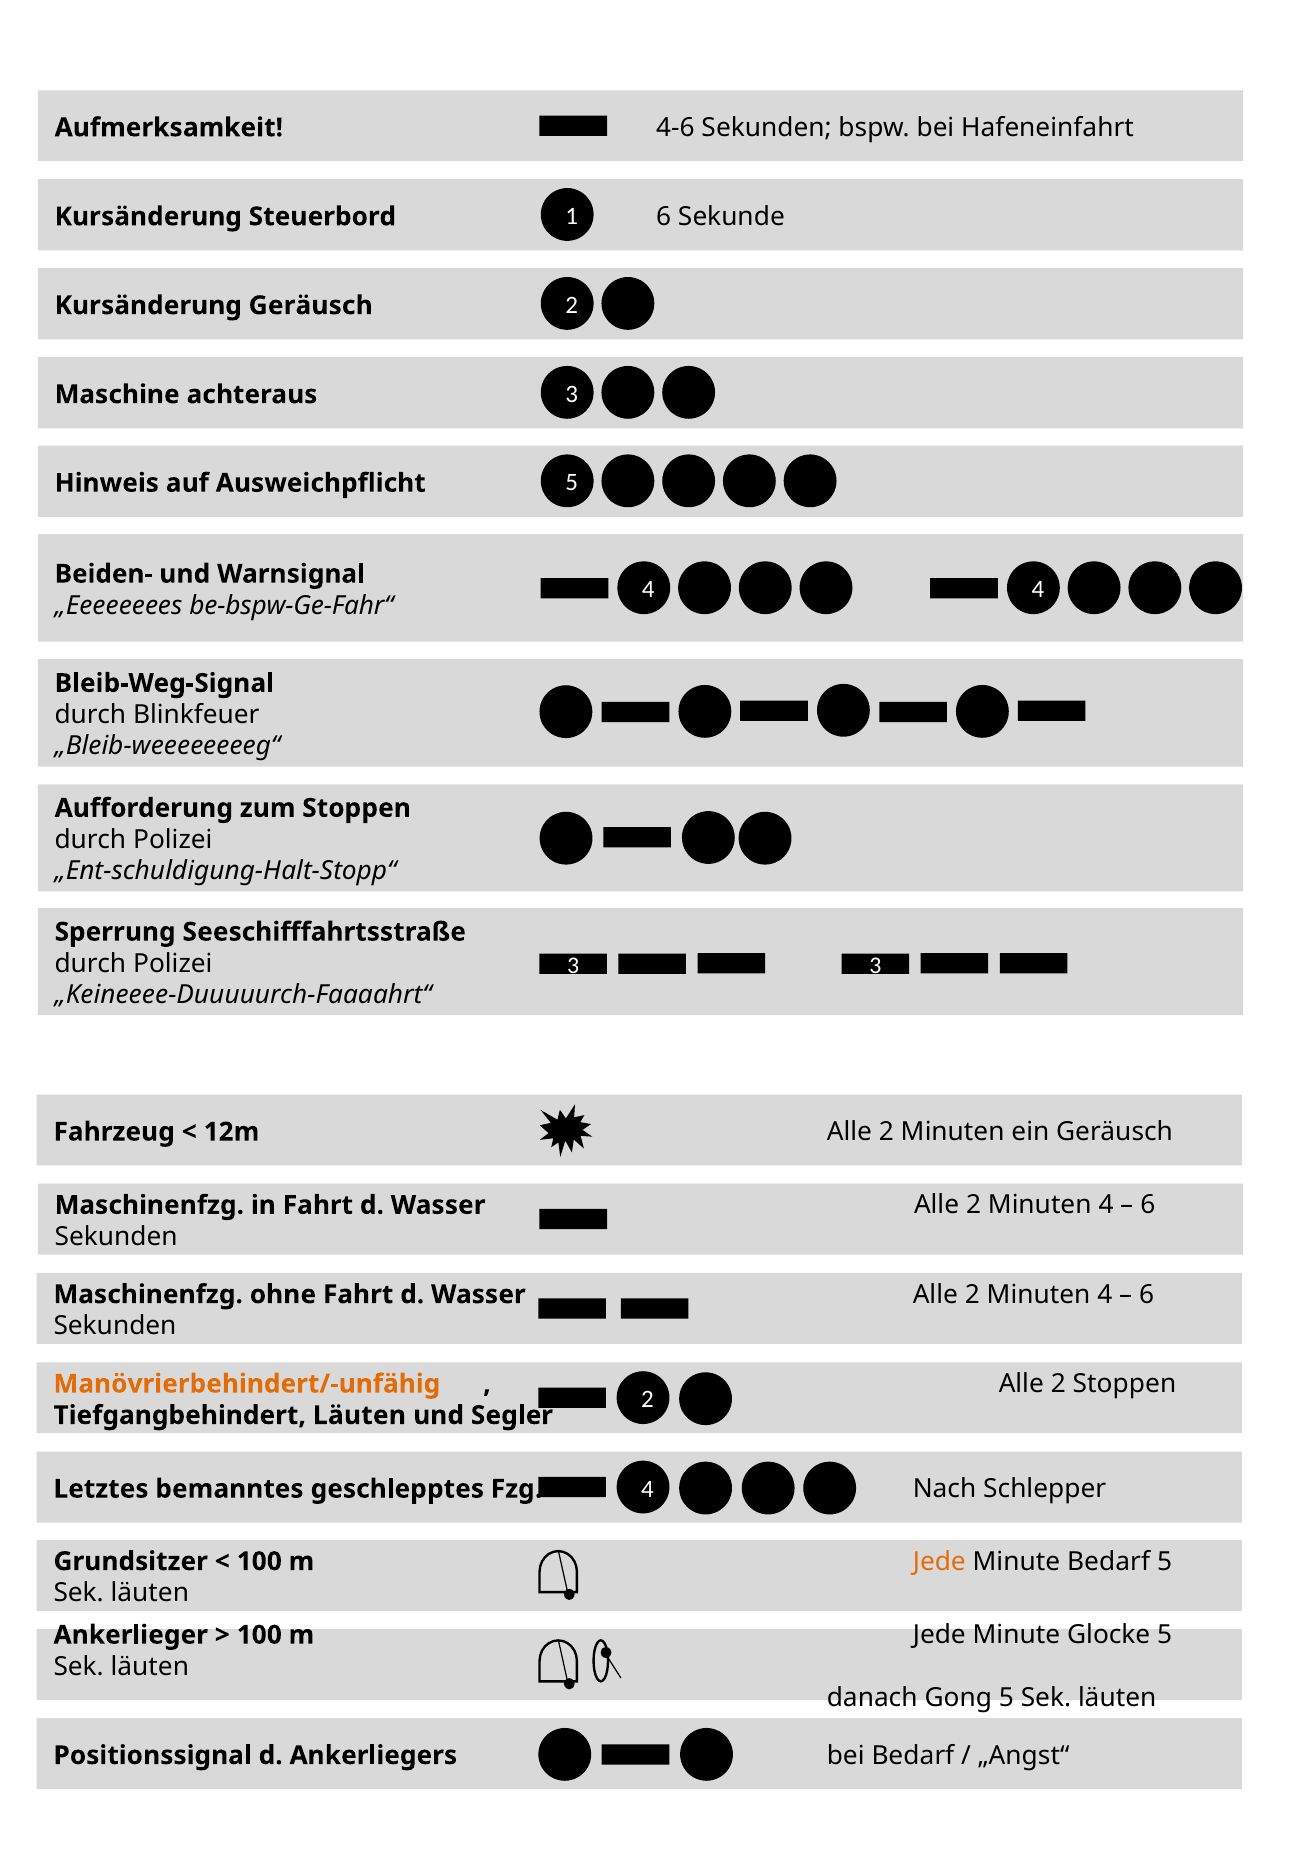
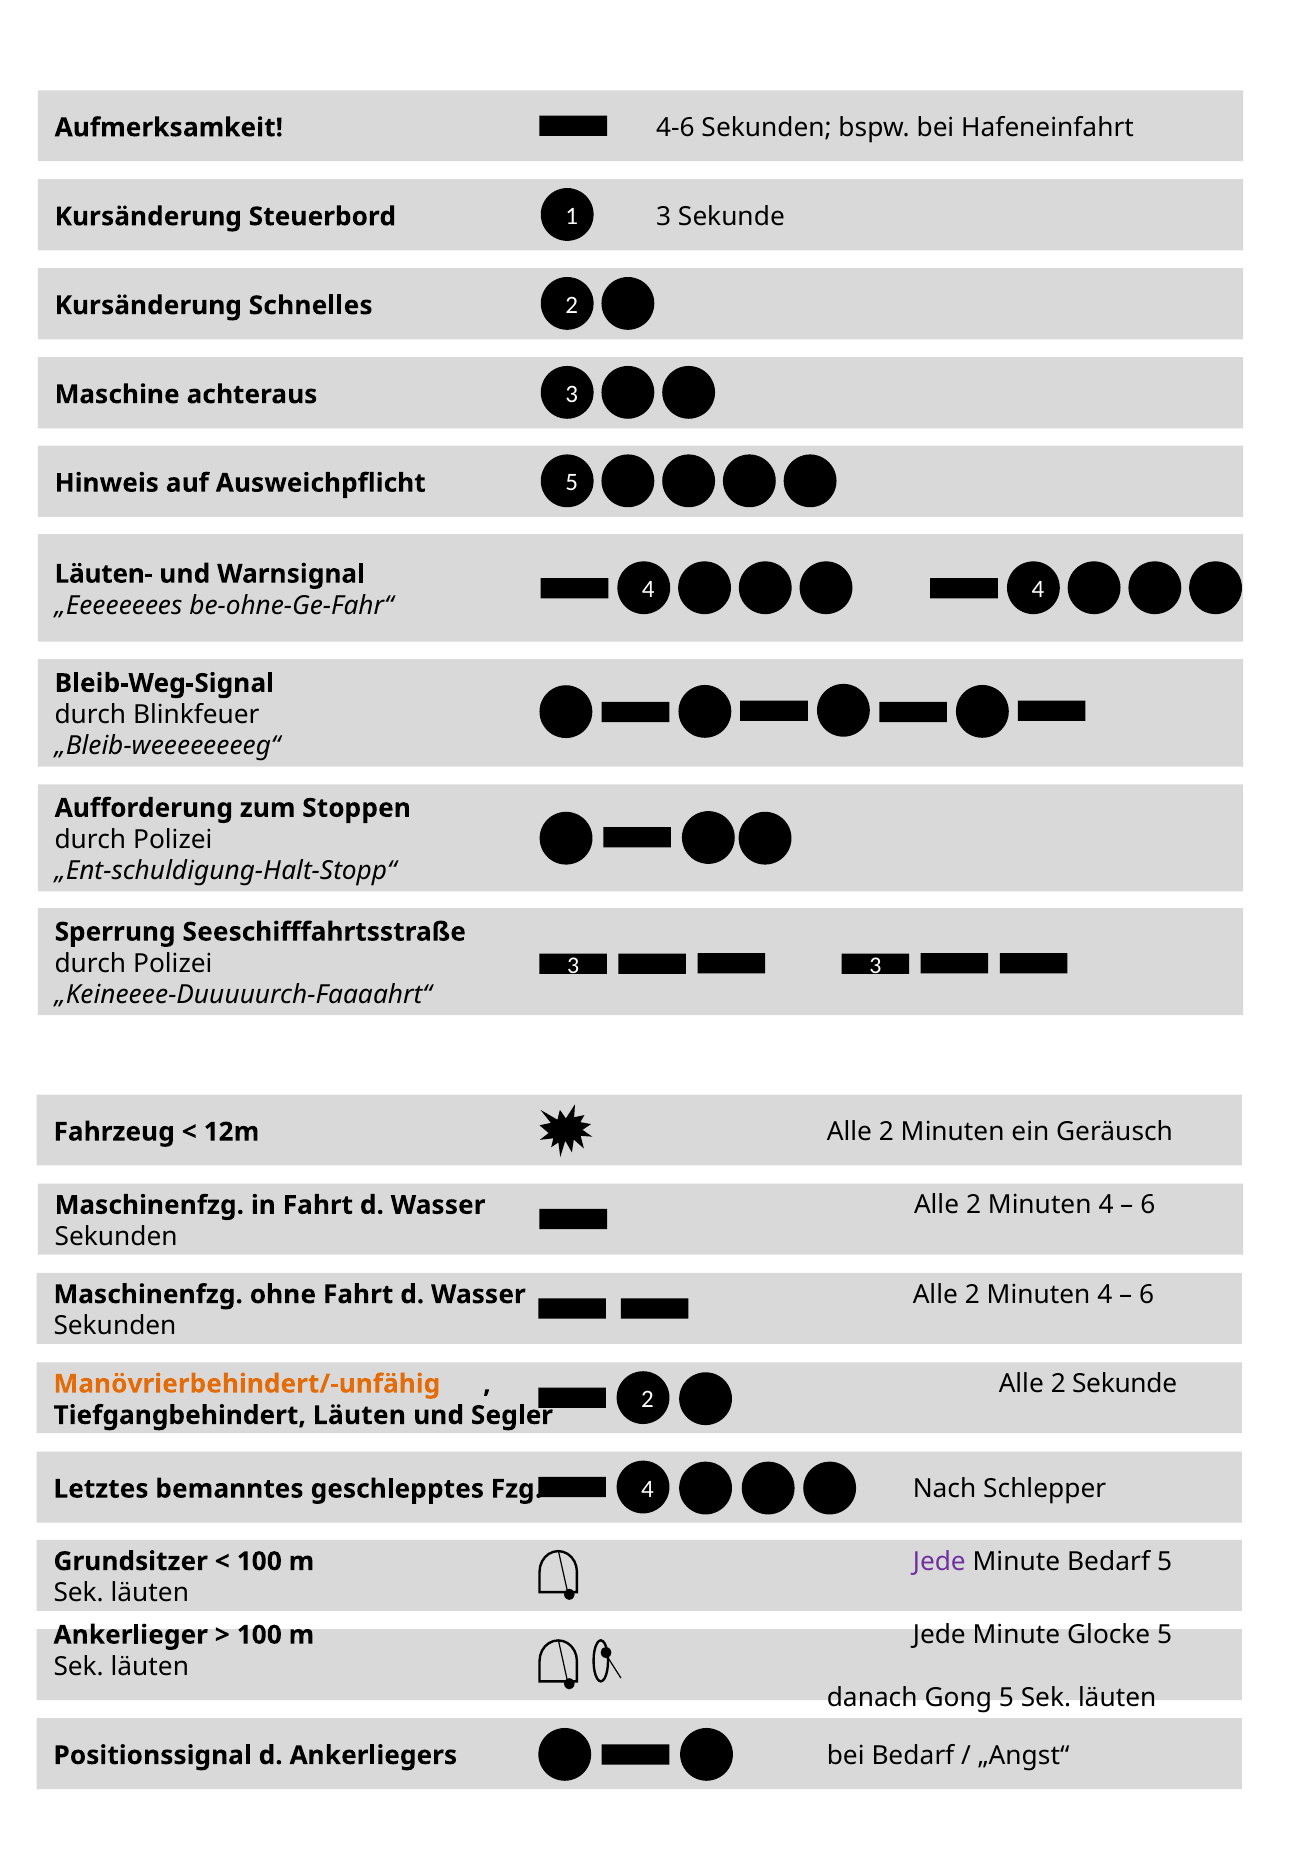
Steuerbord 6: 6 -> 3 (664, 217)
Kursänderung Geräusch: Geräusch -> Schnelles (311, 306)
Beiden-: Beiden- -> Läuten- (104, 574)
be-bspw-Ge-Fahr“: be-bspw-Ge-Fahr“ -> be-ohne-Ge-Fahr“ (291, 606)
2 Stoppen: Stoppen -> Sekunde (1125, 1385)
Jede colour: orange -> purple (939, 1562)
